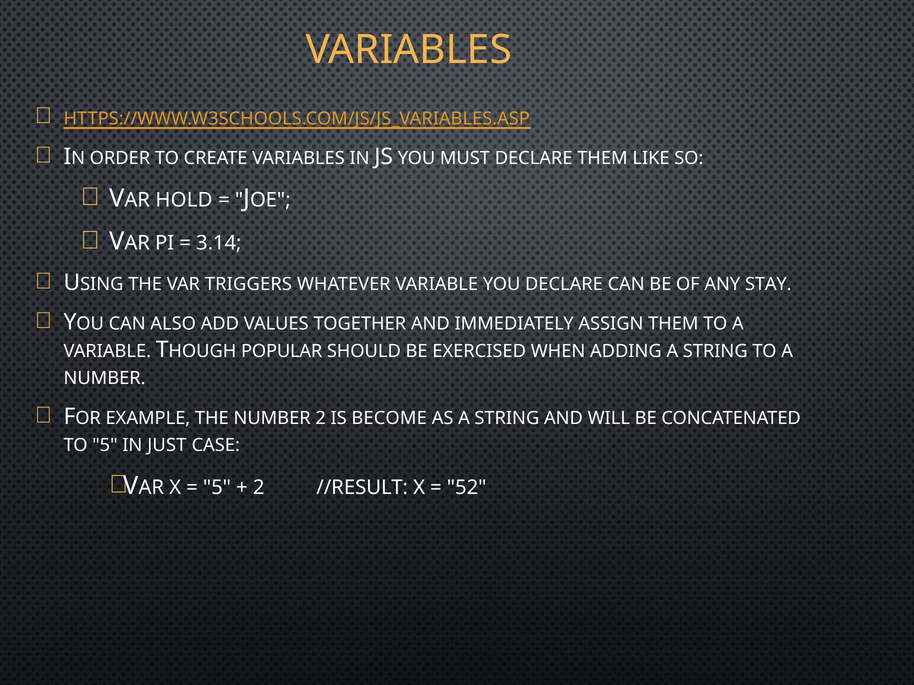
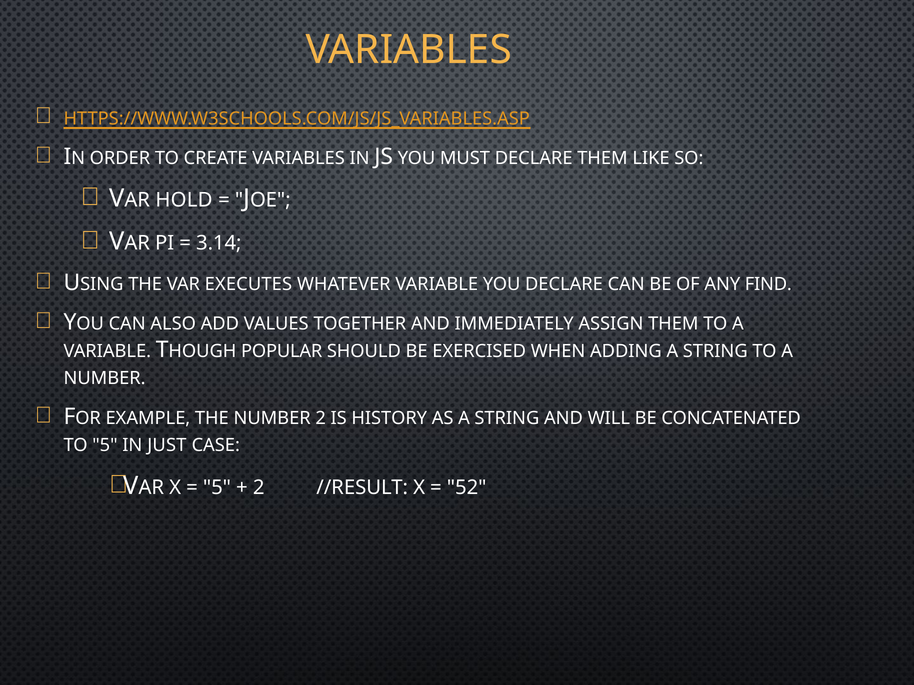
TRIGGERS: TRIGGERS -> EXECUTES (248, 284)
STAY: STAY -> FIND (768, 284)
BECOME: BECOME -> HISTORY (389, 418)
